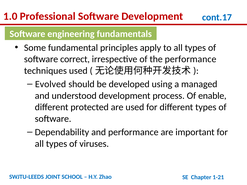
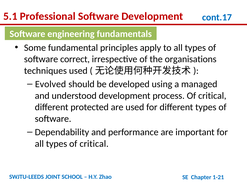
1.0: 1.0 -> 5.1 (10, 16)
the performance: performance -> organisations (191, 59)
process Of enable: enable -> critical (212, 96)
types of viruses: viruses -> critical (94, 144)
